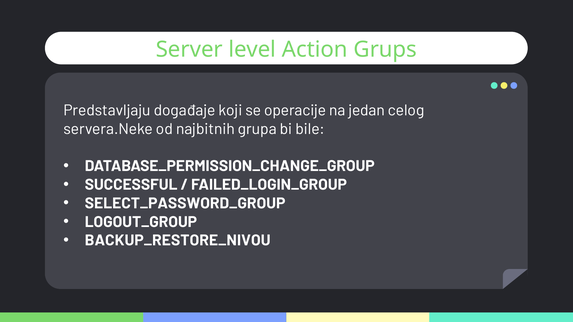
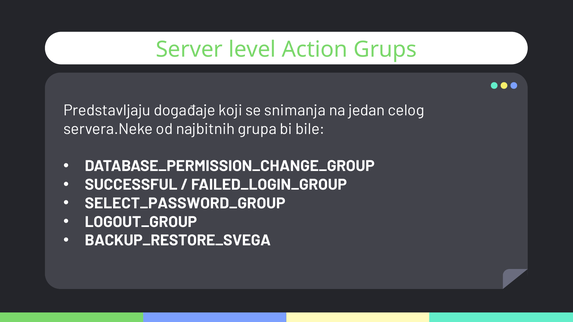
operacije: operacije -> snimanja (295, 110)
BACKUP_RESTORE_NIVOU: BACKUP_RESTORE_NIVOU -> BACKUP_RESTORE_SVEGA (178, 241)
